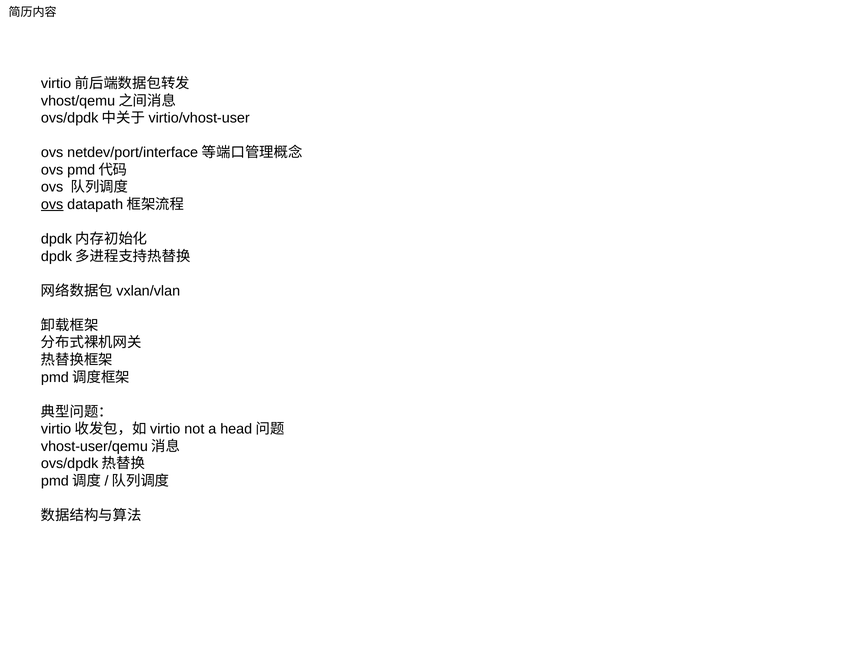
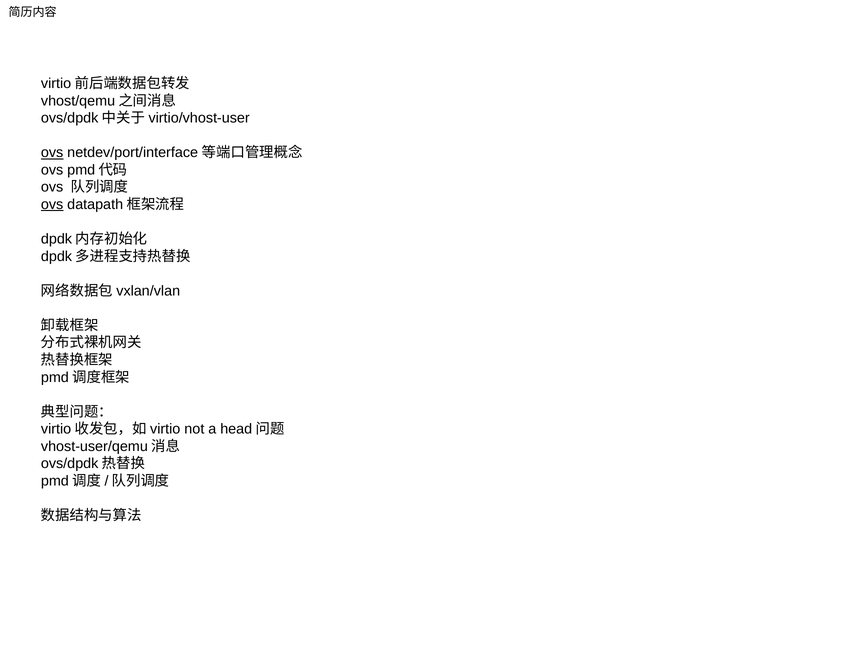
ovs underline: none -> present (52, 152)
